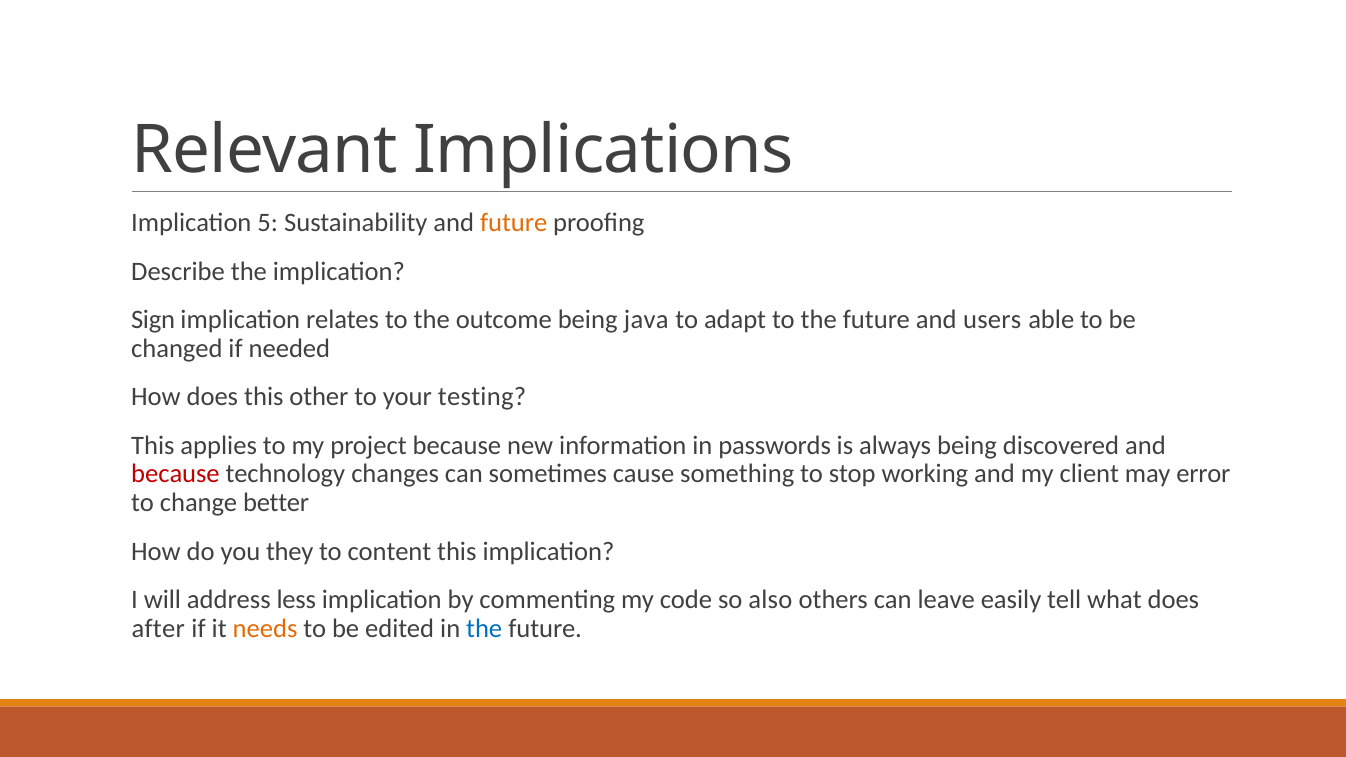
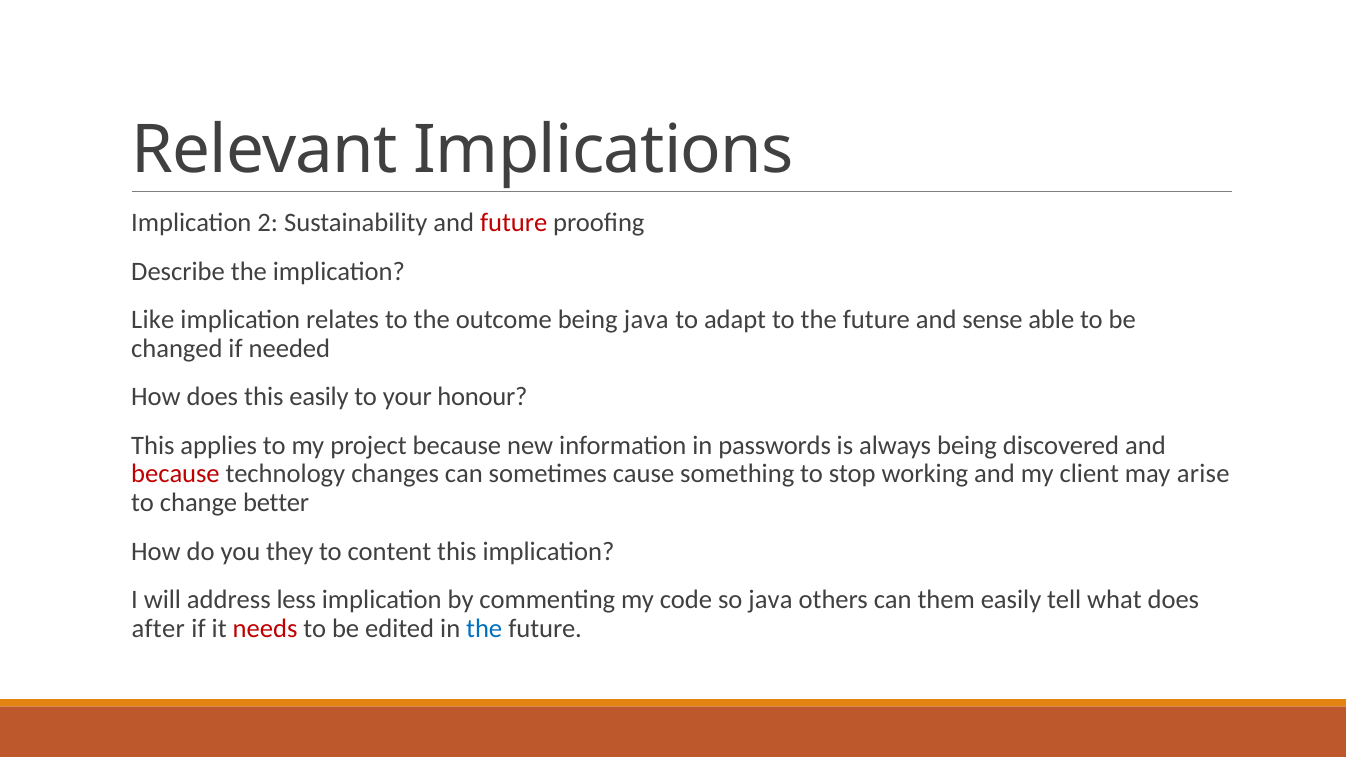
5: 5 -> 2 (268, 223)
future colour: orange -> red (514, 223)
Sign: Sign -> Like (153, 320)
users: users -> sense (992, 320)
this other: other -> easily (319, 397)
testing: testing -> honour (482, 397)
error: error -> arise (1203, 474)
so also: also -> java (770, 600)
leave: leave -> them (946, 600)
needs colour: orange -> red (265, 629)
